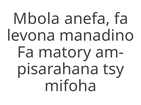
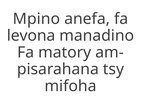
Mbola: Mbola -> Mpino (36, 19)
